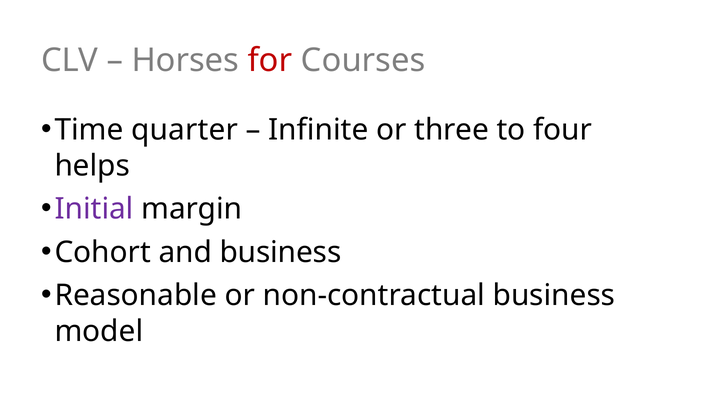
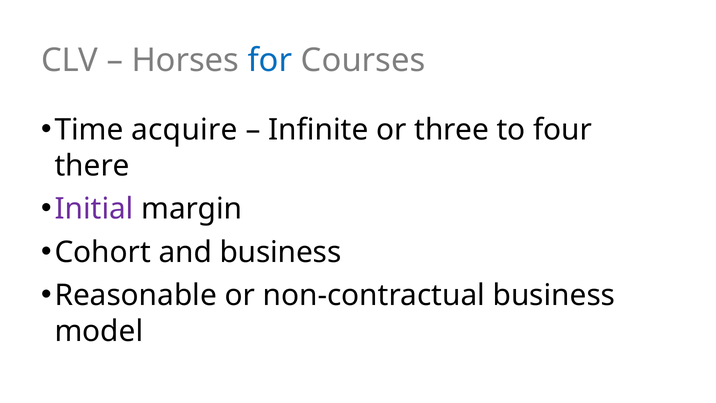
for colour: red -> blue (270, 60)
quarter: quarter -> acquire (184, 130)
helps: helps -> there (92, 166)
